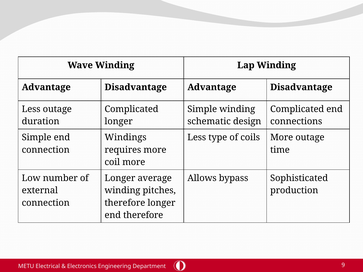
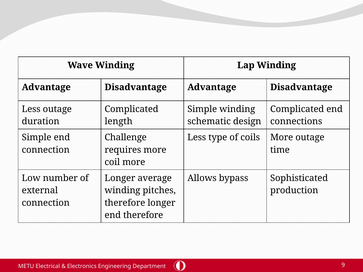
longer: longer -> length (119, 122)
Windings: Windings -> Challenge (126, 138)
